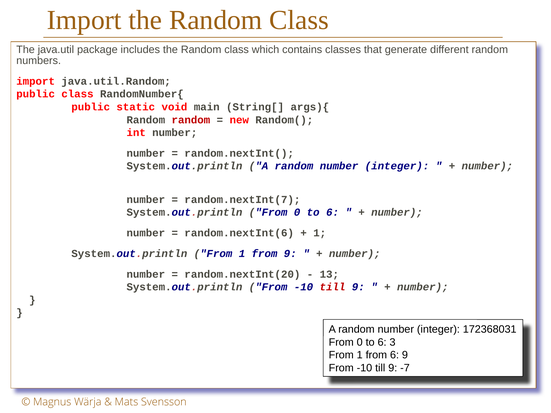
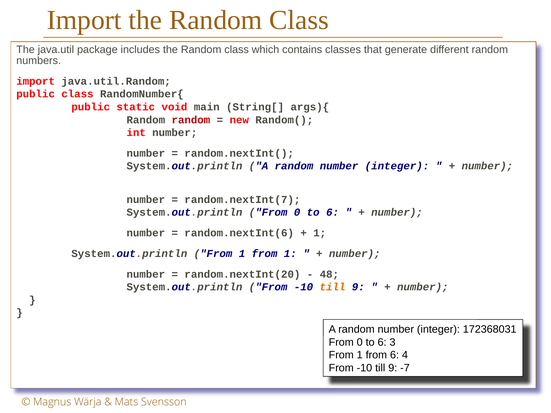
1 from 9: 9 -> 1 (290, 254)
13: 13 -> 48 (329, 274)
till colour: red -> orange (333, 287)
6 9: 9 -> 4 (405, 355)
